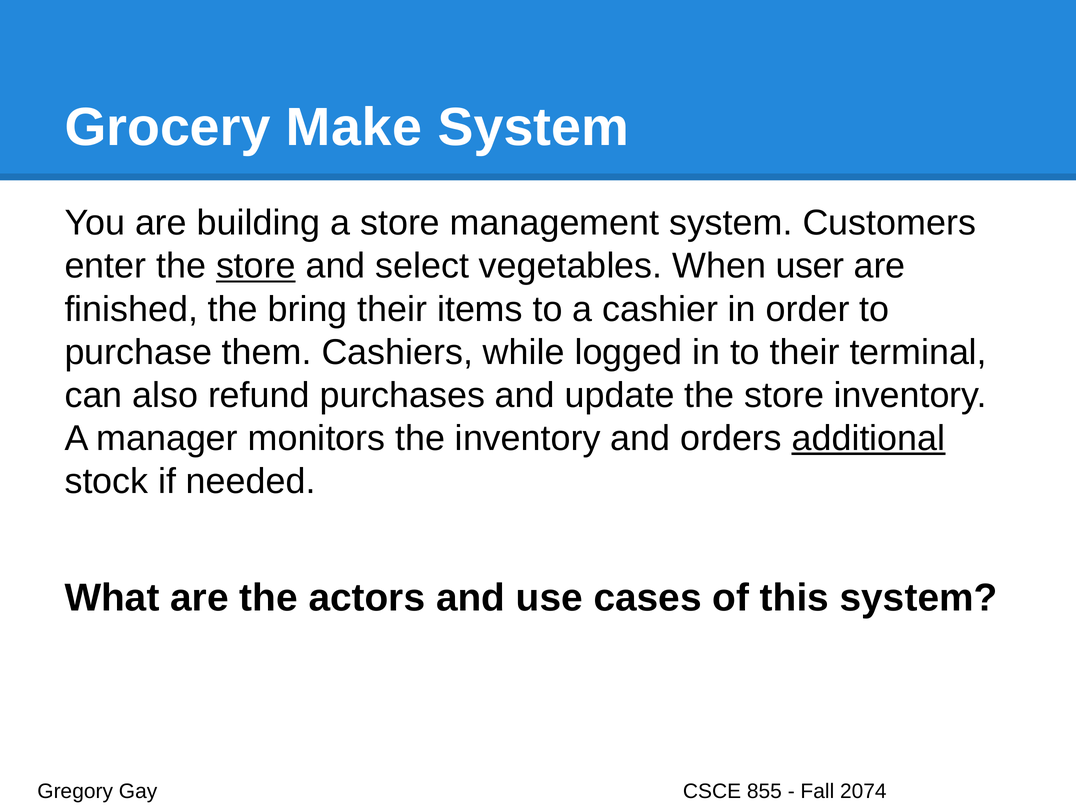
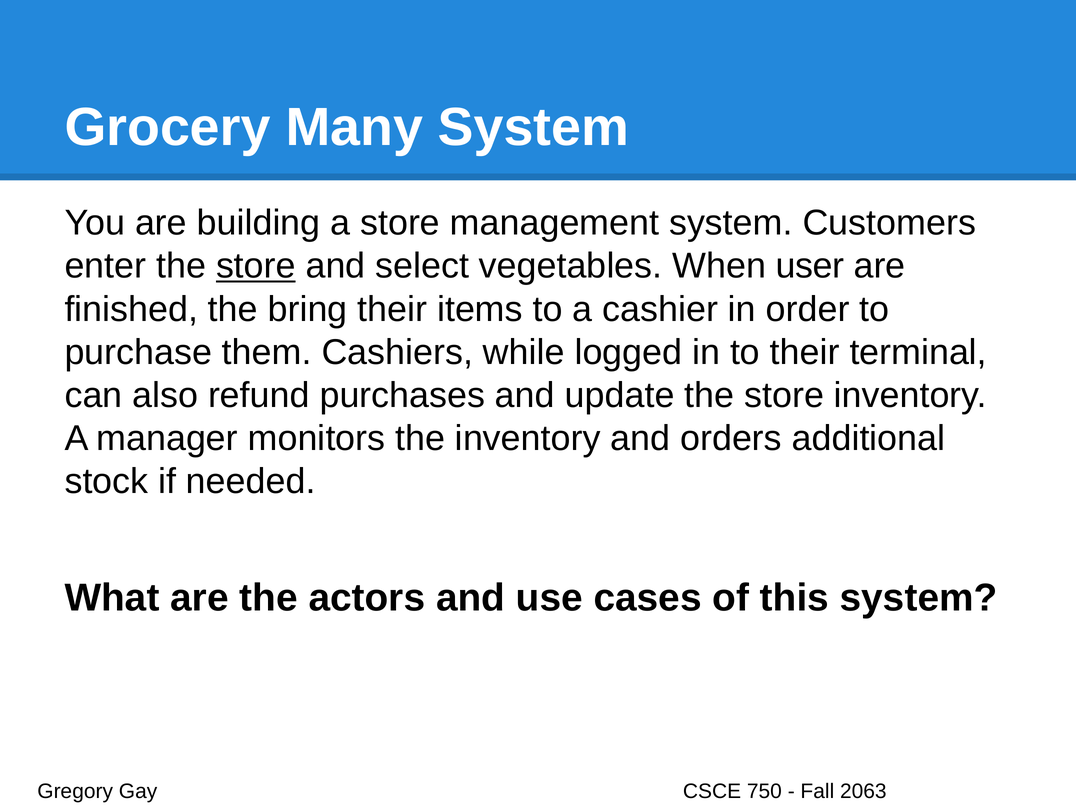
Make: Make -> Many (354, 128)
additional underline: present -> none (869, 438)
855: 855 -> 750 (764, 791)
2074: 2074 -> 2063 (863, 791)
